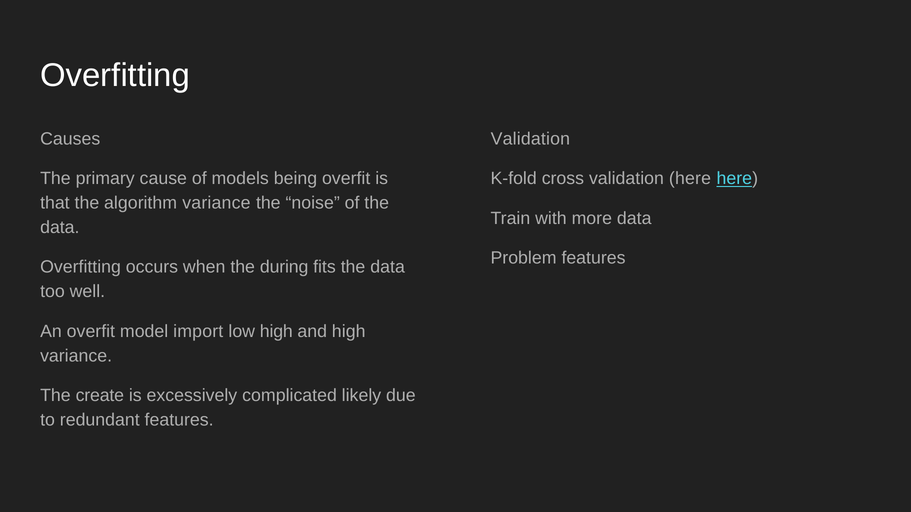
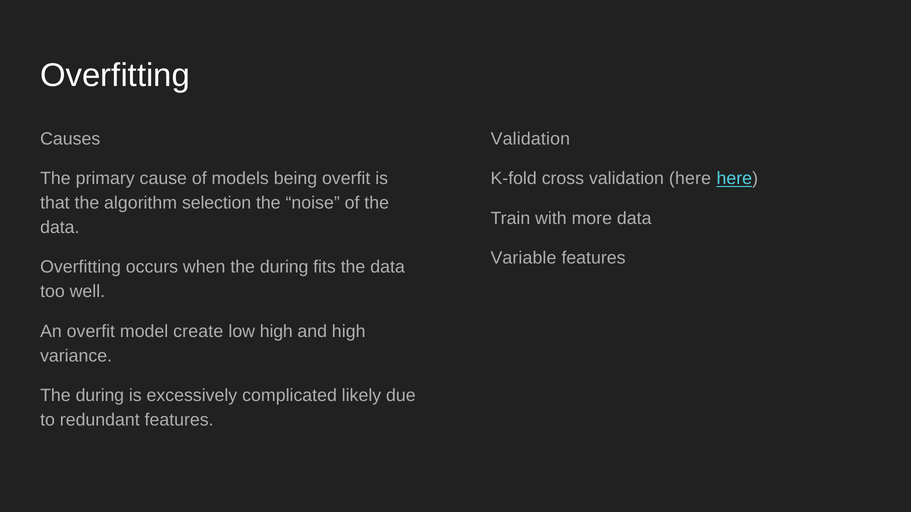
algorithm variance: variance -> selection (217, 203)
Problem: Problem -> Variable (523, 258)
import: import -> create (198, 332)
create: create -> during (100, 396)
